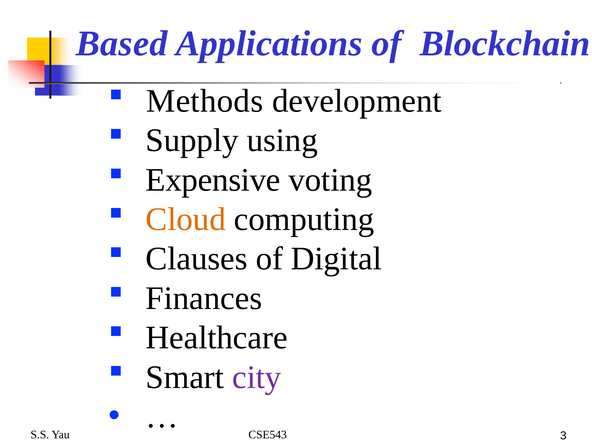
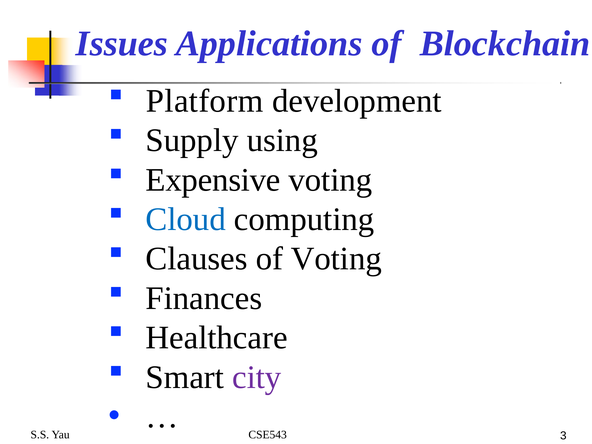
Based: Based -> Issues (122, 43)
Methods: Methods -> Platform (205, 101)
Cloud colour: orange -> blue (186, 219)
of Digital: Digital -> Voting (336, 259)
